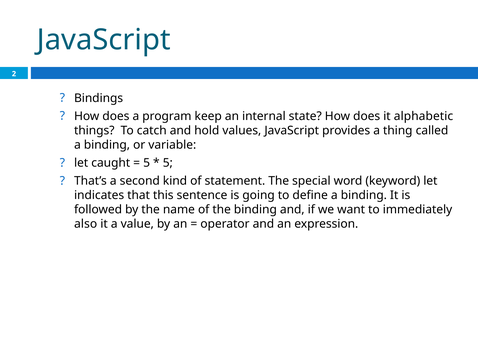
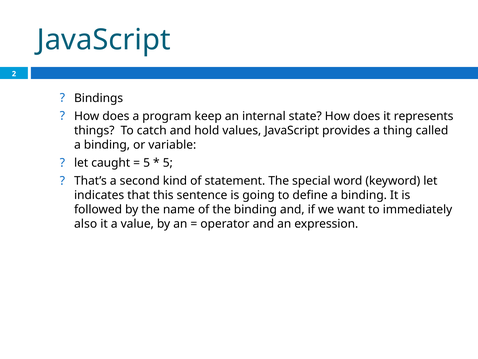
alphabetic: alphabetic -> represents (424, 116)
